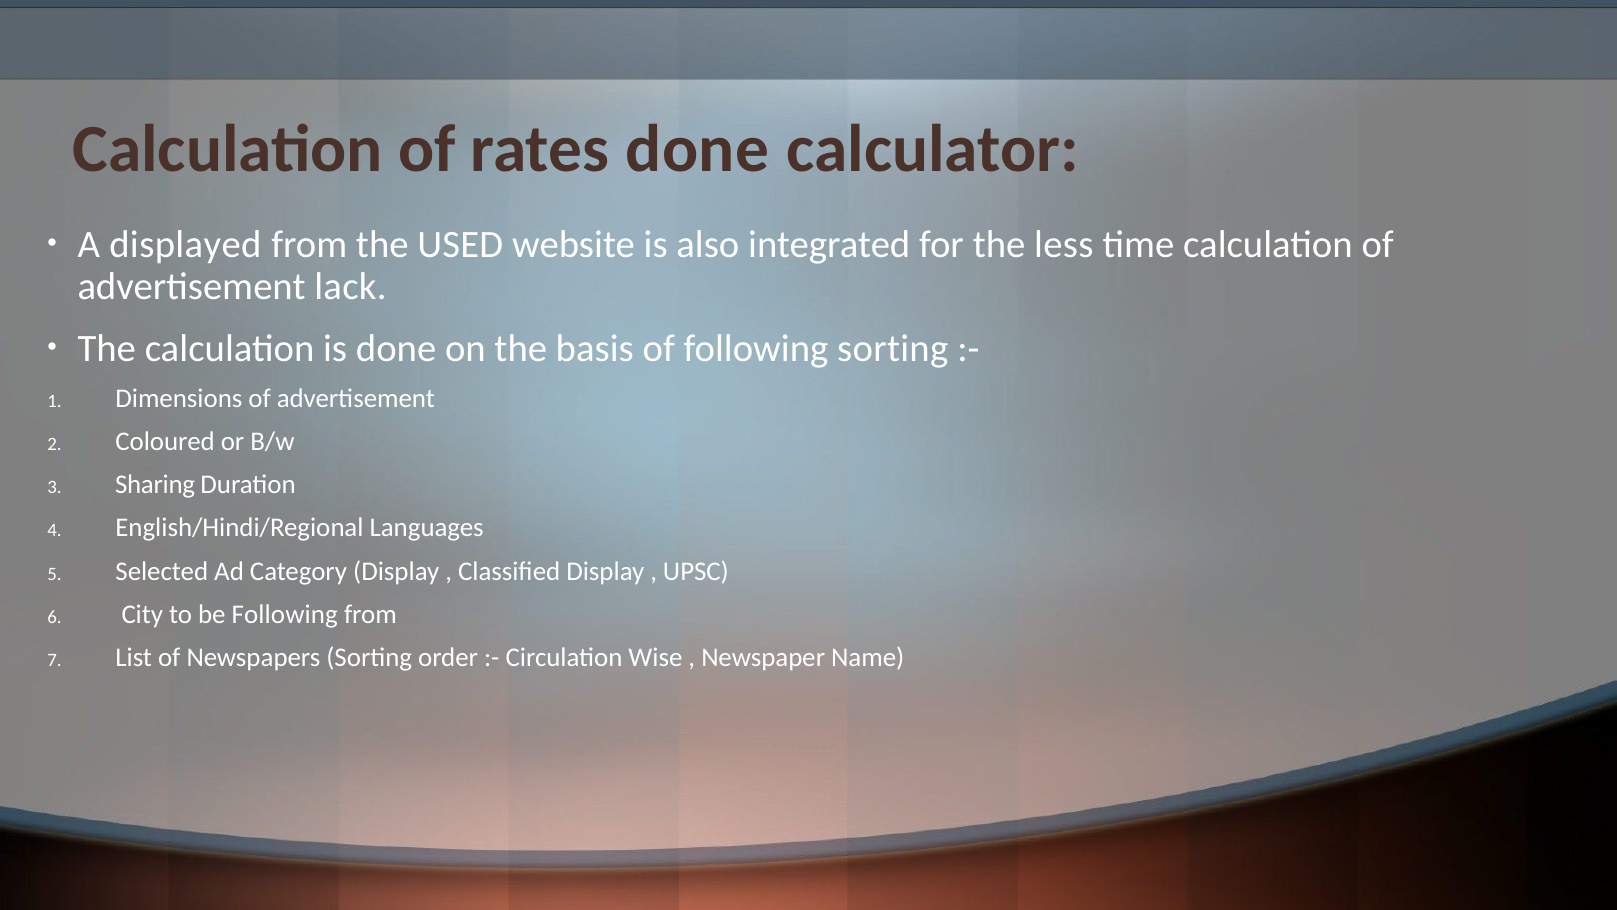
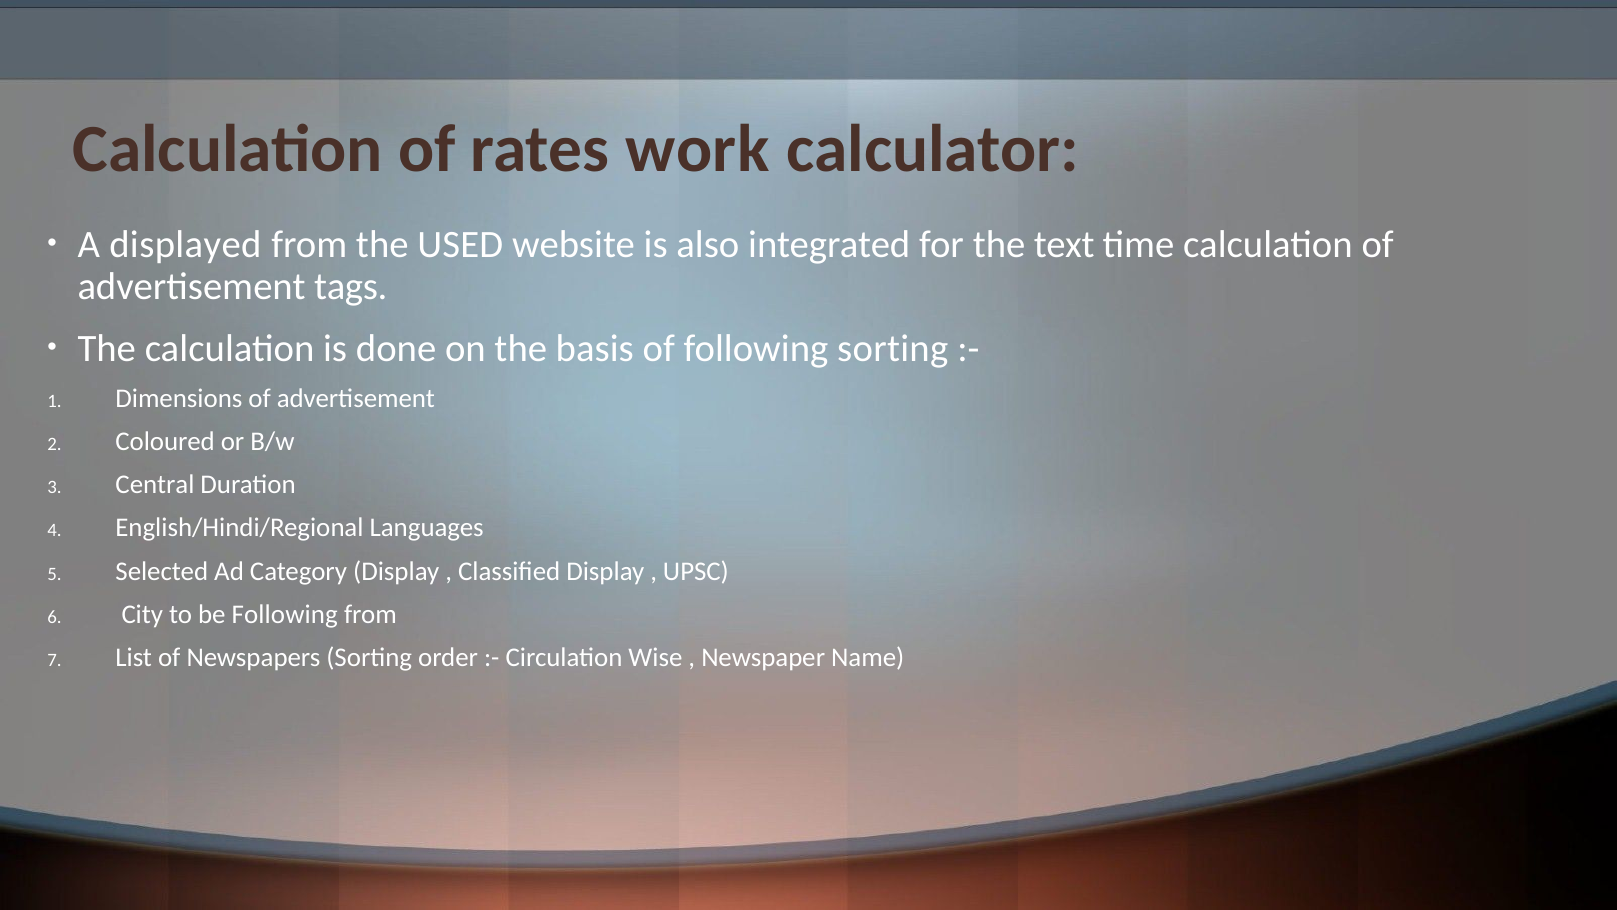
rates done: done -> work (697, 149)
less: less -> text (1064, 245)
lack: lack -> tags (351, 287)
Sharing: Sharing -> Central (155, 485)
